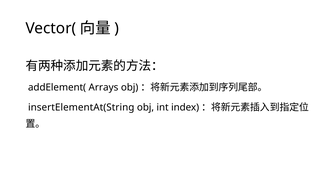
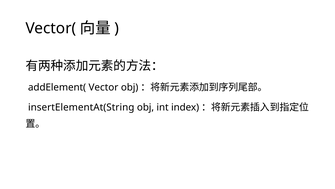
Arrays: Arrays -> Vector (103, 87)
